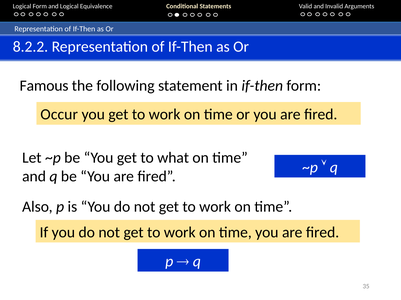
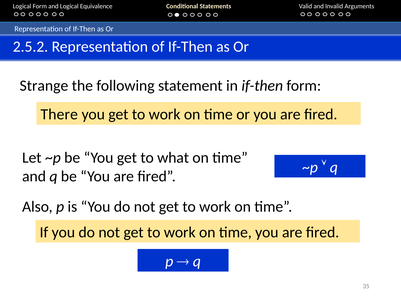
8.2.2: 8.2.2 -> 2.5.2 (30, 47)
Famous: Famous -> Strange (44, 86)
Occur: Occur -> There (59, 115)
